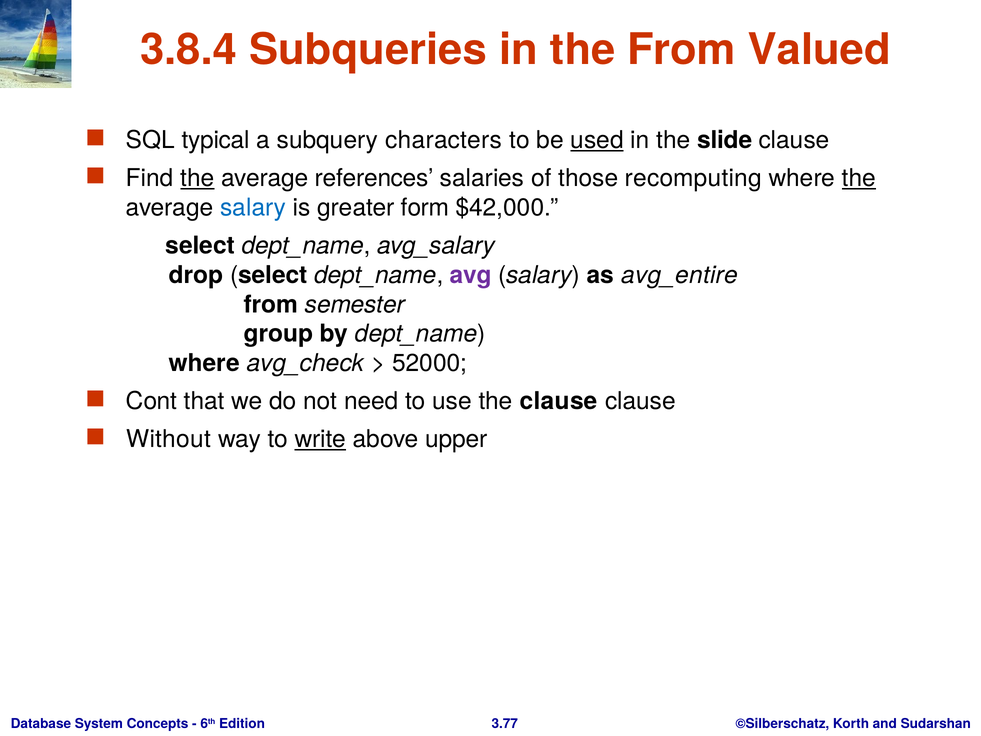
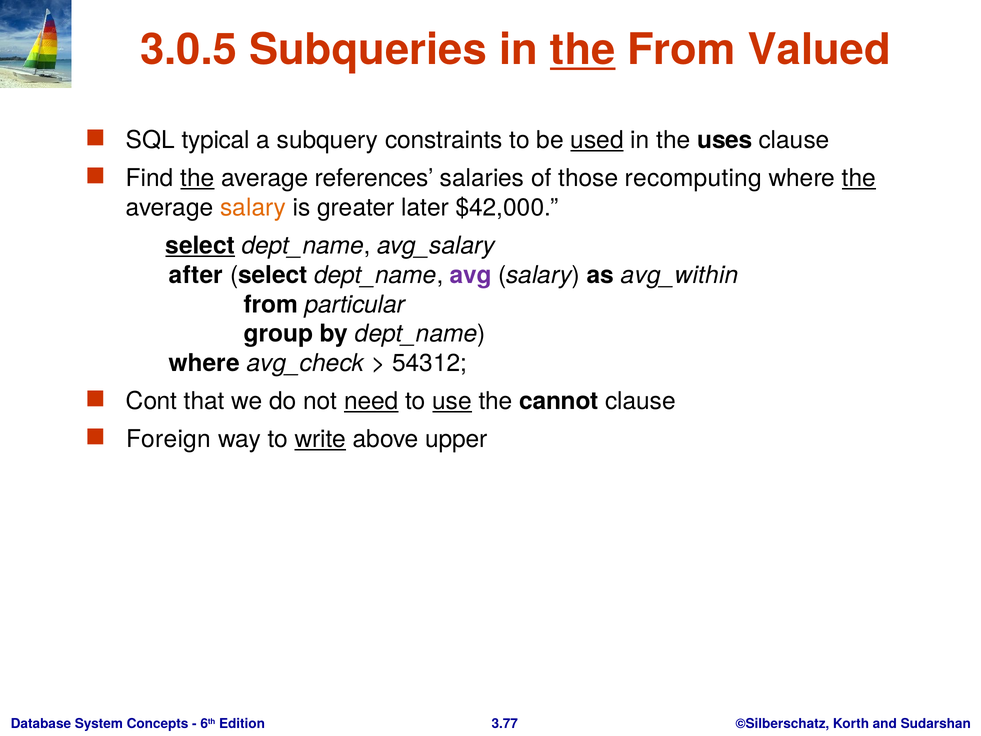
3.8.4: 3.8.4 -> 3.0.5 (189, 50)
the underline: none -> present (583, 50)
characters: characters -> constraints (444, 140)
slide: slide -> uses (725, 140)
salary colour: blue -> orange (253, 207)
form: form -> later (425, 207)
select underline: none -> present (200, 245)
drop: drop -> after (196, 275)
avg_entire: avg_entire -> avg_within (680, 275)
semester: semester -> particular (355, 304)
52000: 52000 -> 54312 (430, 363)
need underline: none -> present (371, 401)
use underline: none -> present (452, 401)
the clause: clause -> cannot (559, 401)
Without: Without -> Foreign (169, 439)
